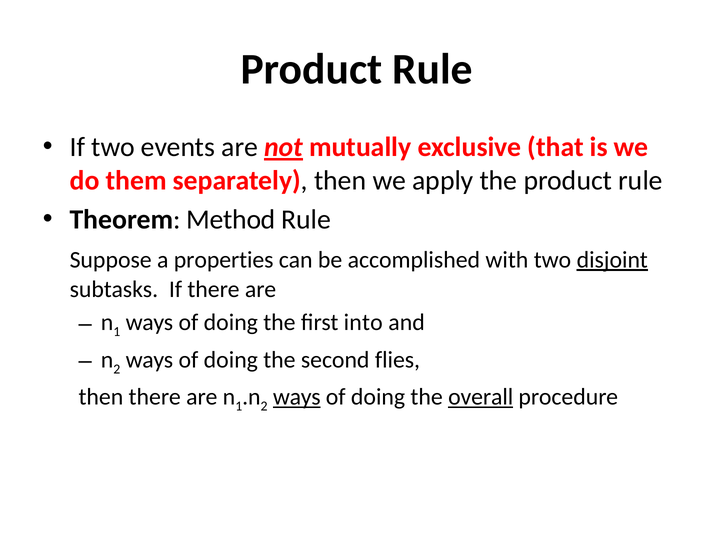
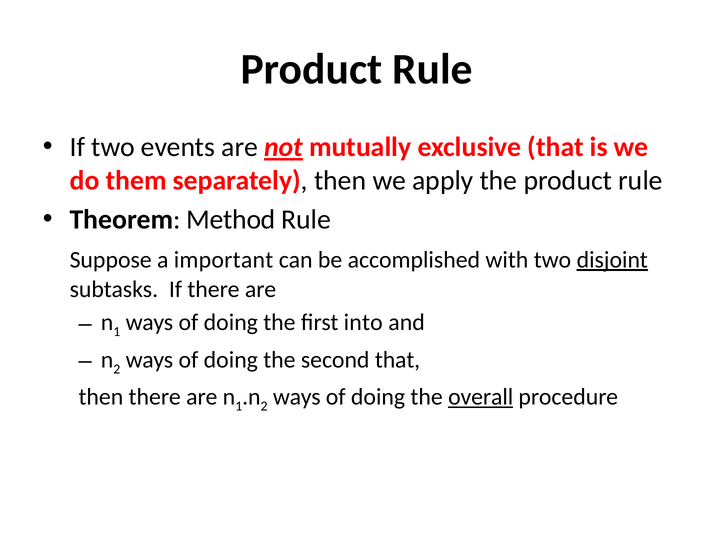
properties: properties -> important (224, 260)
second flies: flies -> that (398, 360)
ways underline: present -> none (297, 397)
